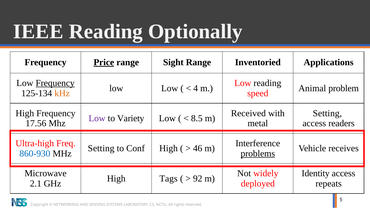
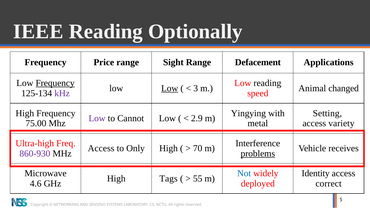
Price underline: present -> none (104, 62)
Inventoried: Inventoried -> Defacement (258, 62)
Low underline: none -> present (170, 88)
4: 4 -> 3 (196, 88)
problem: problem -> changed (344, 88)
kHz colour: orange -> purple (62, 93)
Received: Received -> Yingying (248, 113)
Variety: Variety -> Cannot (131, 118)
8.5: 8.5 -> 2.9 (197, 118)
17.56: 17.56 -> 75.00 (36, 124)
readers: readers -> variety (341, 124)
Setting: Setting -> Access (101, 149)
Conf: Conf -> Only (136, 149)
46: 46 -> 70 (198, 149)
860-930 colour: blue -> purple (35, 154)
Not colour: black -> blue (244, 174)
92: 92 -> 55 (198, 179)
2.1: 2.1 -> 4.6 (36, 184)
repeats: repeats -> correct (329, 184)
